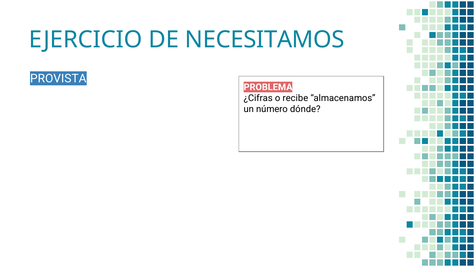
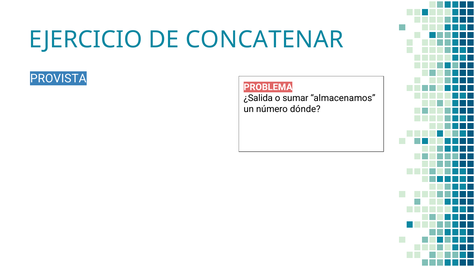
NECESITAMOS: NECESITAMOS -> CONCATENAR (265, 40)
¿Cifras: ¿Cifras -> ¿Salida (258, 98)
recibe: recibe -> sumar (295, 98)
